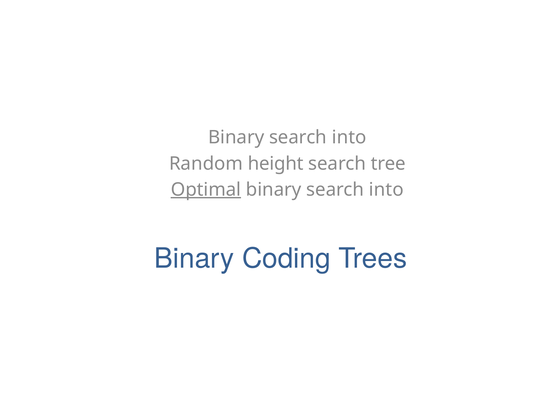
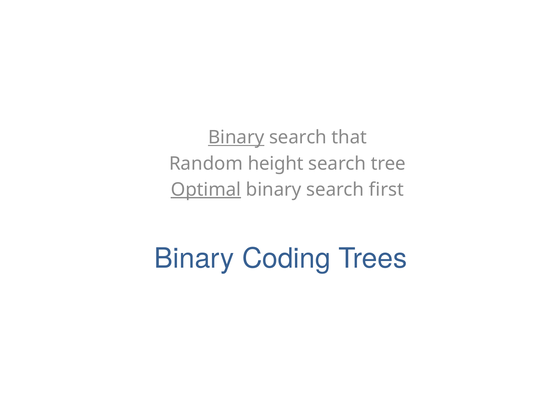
Binary underline: none -> present (236, 137)
into: into -> that (349, 137)
into: into -> first (386, 190)
